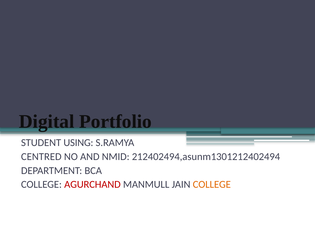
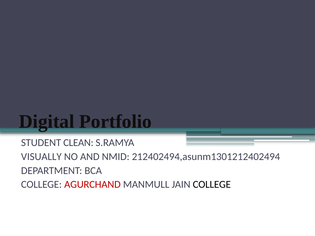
USING: USING -> CLEAN (78, 143)
CENTRED: CENTRED -> VISUALLY (41, 157)
COLLEGE colour: orange -> black (212, 185)
